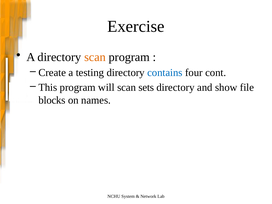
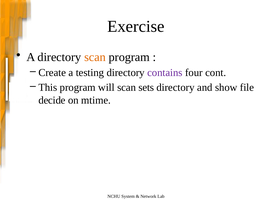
contains colour: blue -> purple (165, 73)
blocks: blocks -> decide (52, 100)
names: names -> mtime (96, 100)
